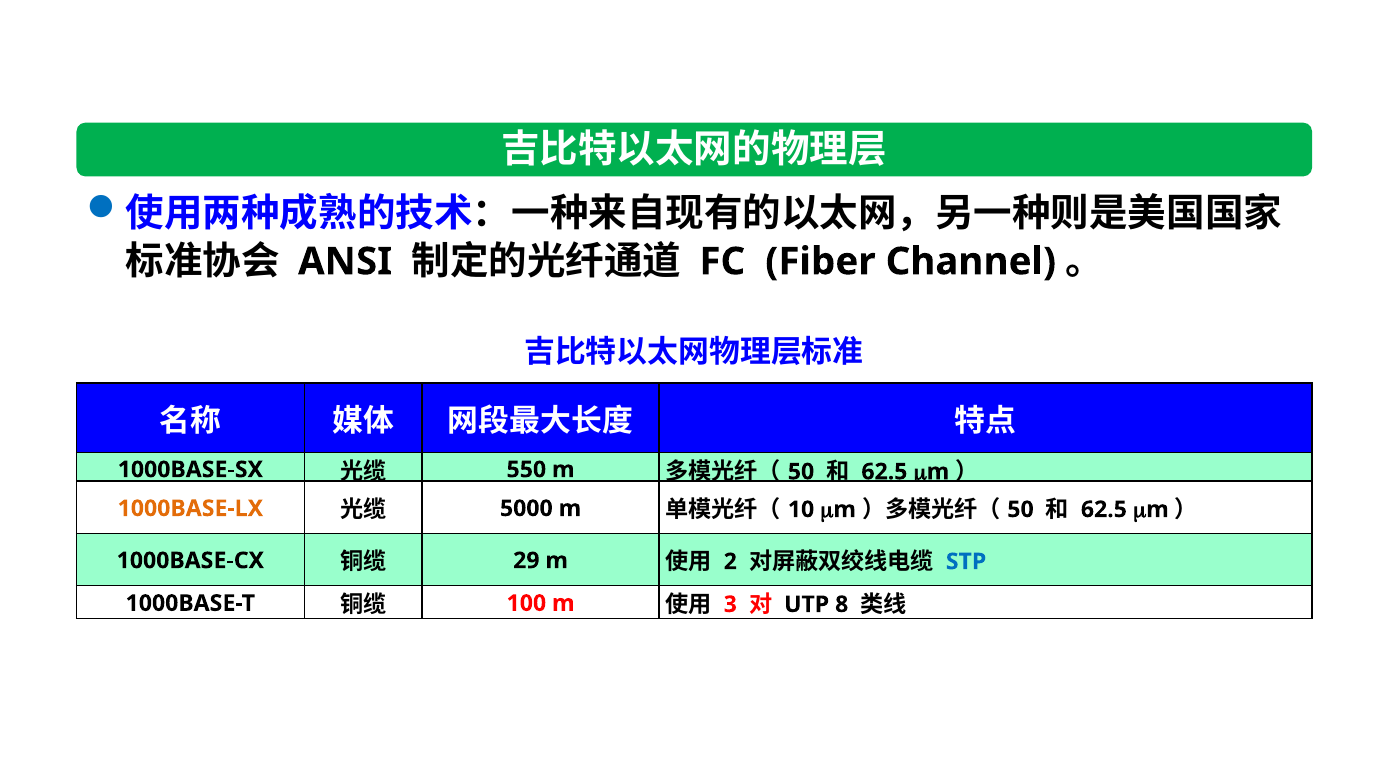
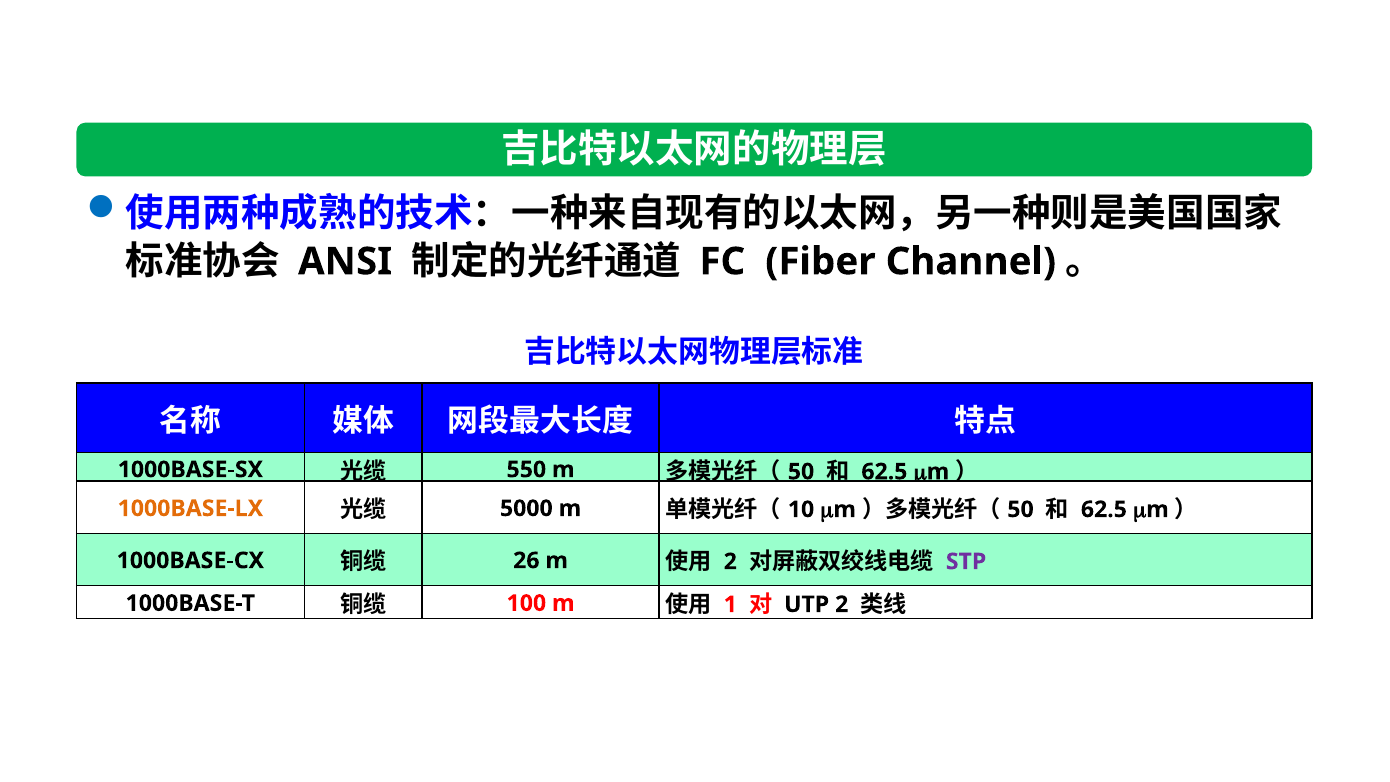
29: 29 -> 26 (526, 560)
STP colour: blue -> purple (966, 562)
3: 3 -> 1 (730, 604)
UTP 8: 8 -> 2 (842, 604)
